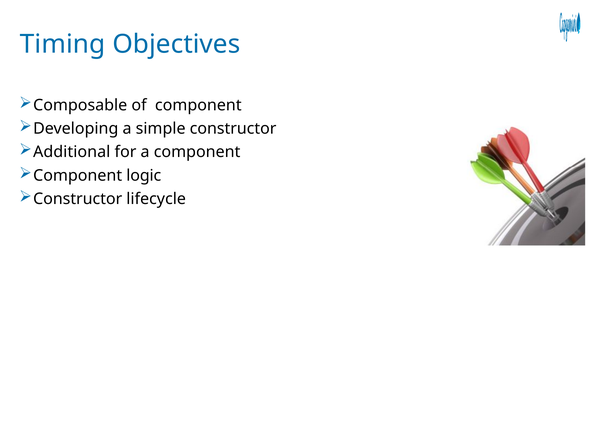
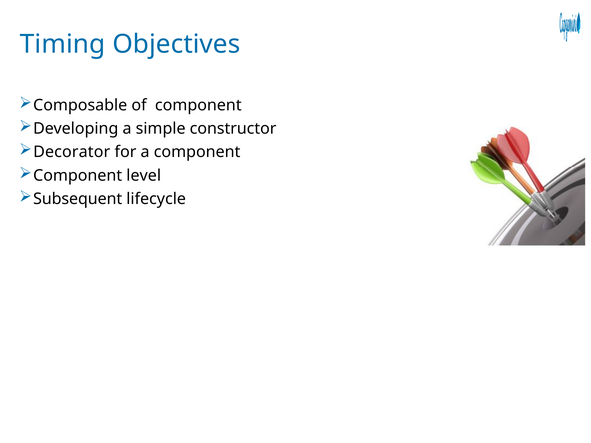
Additional: Additional -> Decorator (72, 152)
logic: logic -> level (144, 176)
Constructor: Constructor -> Subsequent (78, 199)
